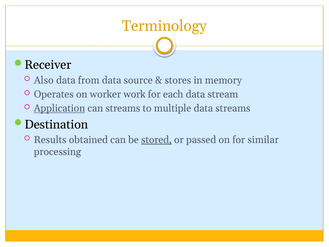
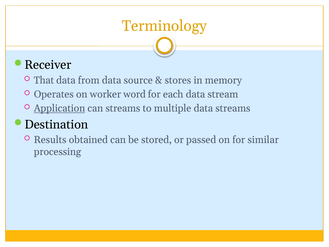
Also: Also -> That (44, 80)
work: work -> word (135, 94)
stored underline: present -> none (156, 140)
